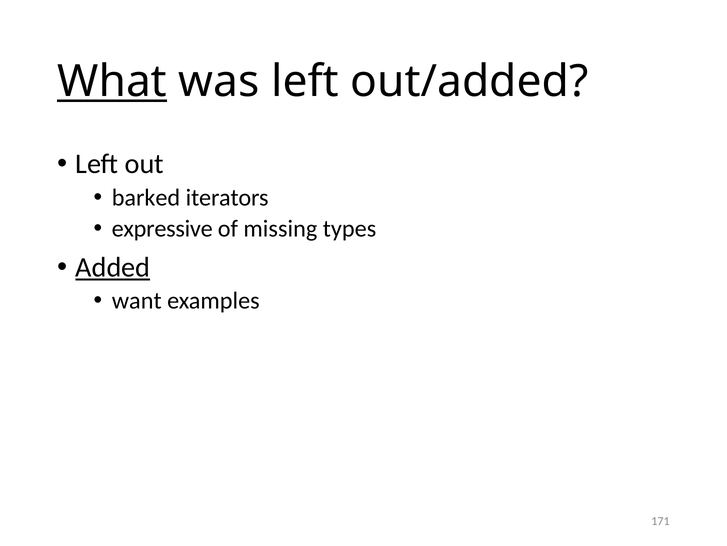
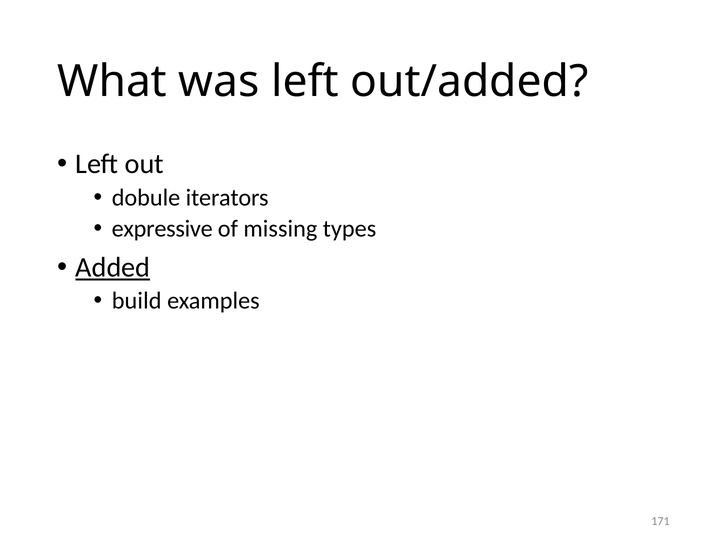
What underline: present -> none (112, 81)
barked: barked -> dobule (146, 197)
want: want -> build (137, 300)
